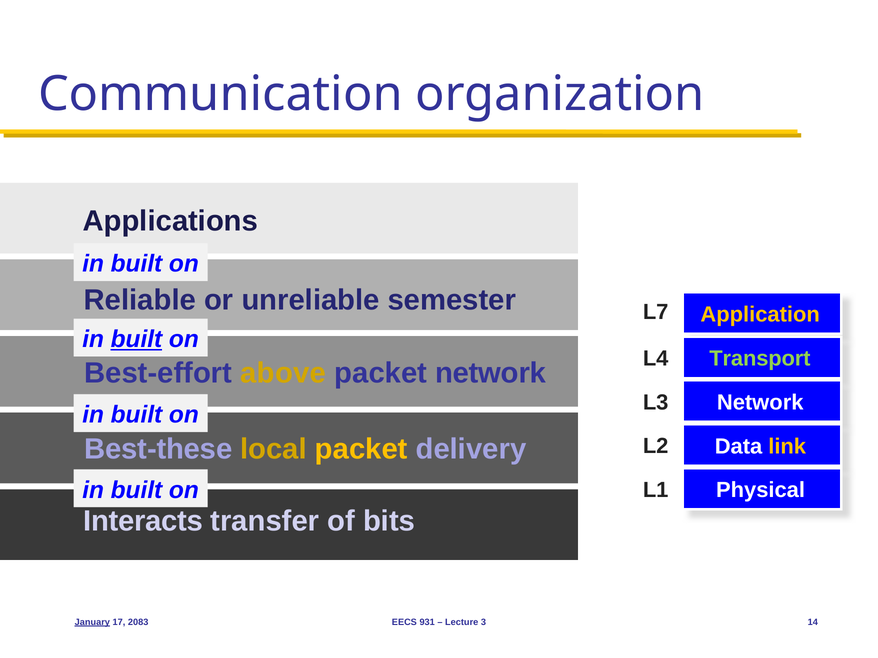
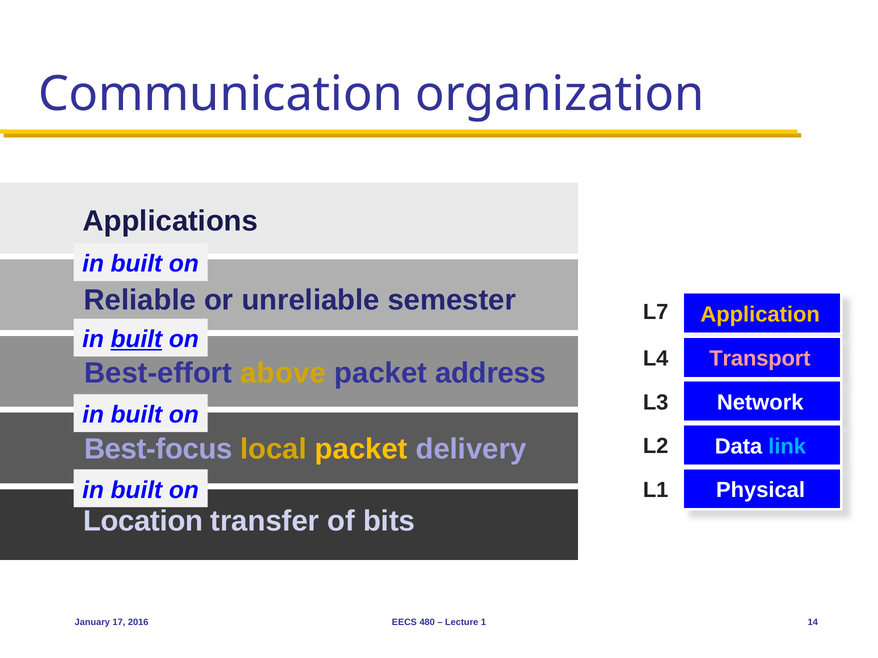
Transport colour: light green -> pink (760, 359)
packet network: network -> address (491, 373)
Best-these: Best-these -> Best-focus (158, 450)
link colour: yellow -> light blue (787, 447)
Interacts: Interacts -> Location (143, 521)
January underline: present -> none (92, 623)
2083: 2083 -> 2016 (138, 623)
931: 931 -> 480 (427, 623)
3: 3 -> 1 (484, 623)
